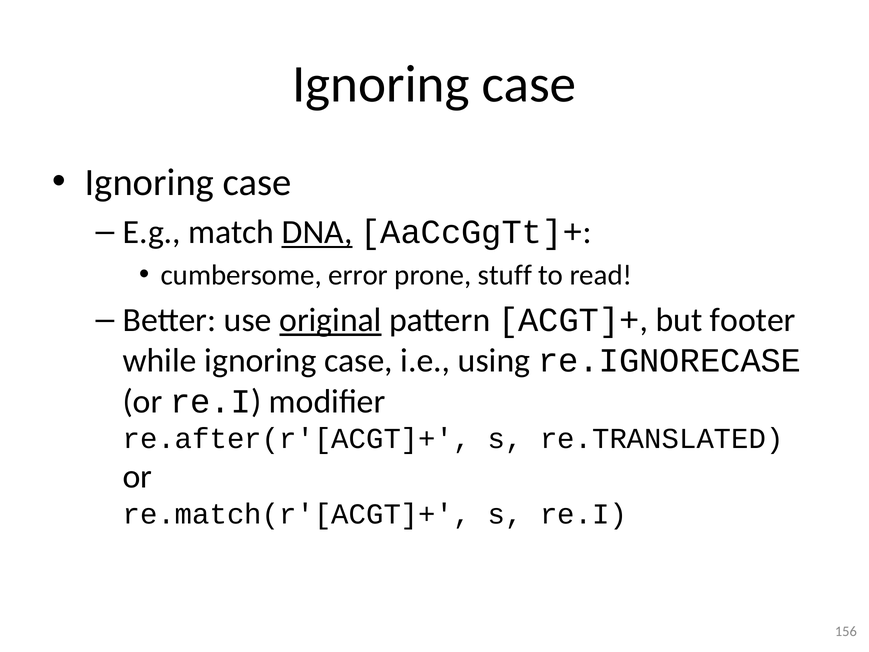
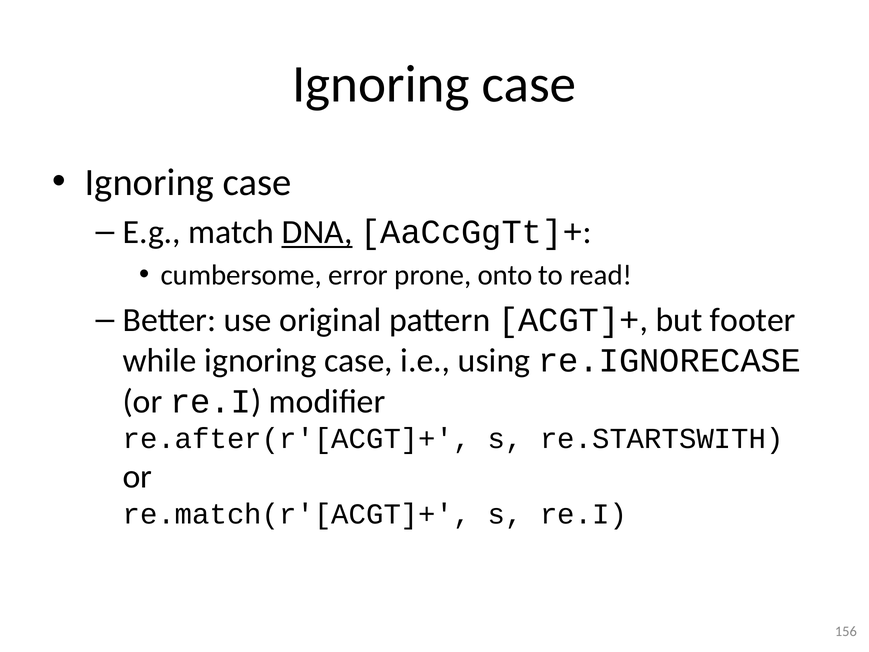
stuff: stuff -> onto (505, 275)
original underline: present -> none (330, 320)
re.TRANSLATED: re.TRANSLATED -> re.STARTSWITH (662, 439)
